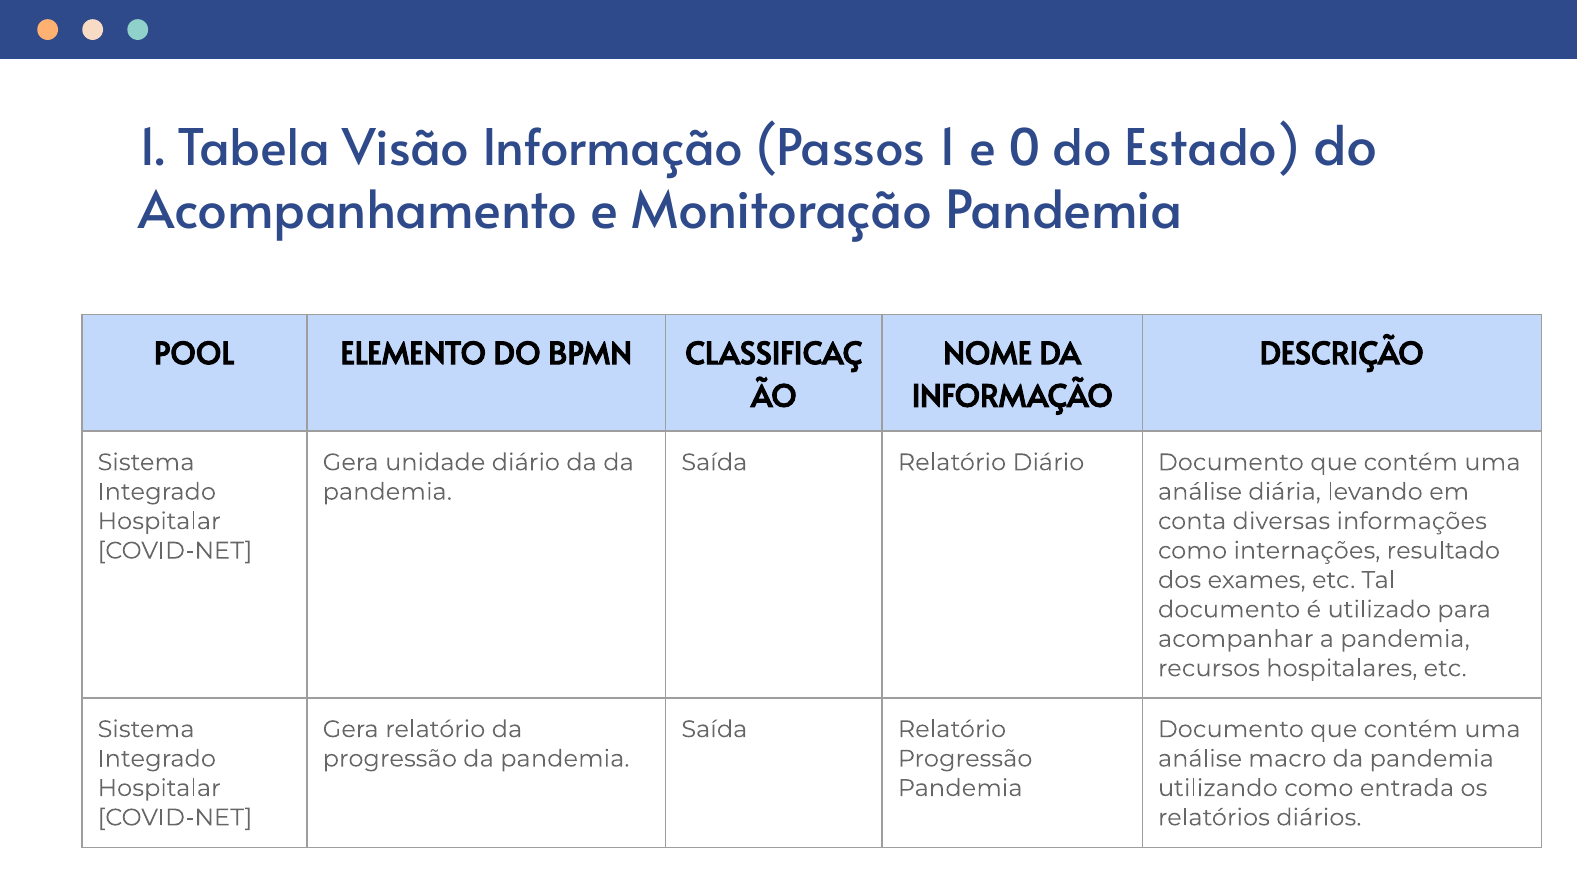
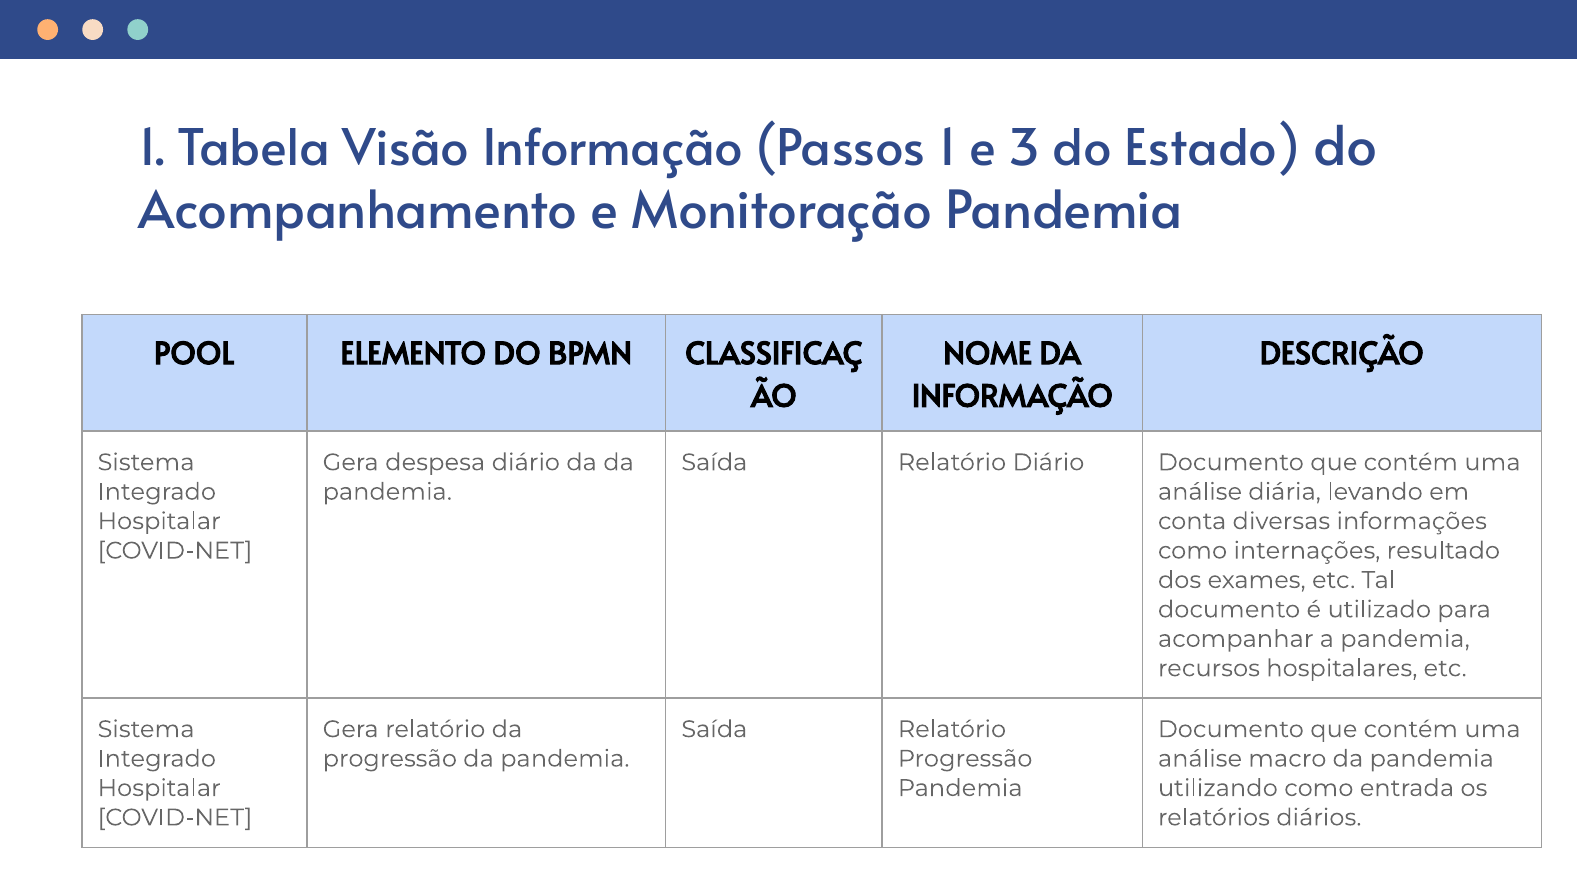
0: 0 -> 3 (1024, 149)
unidade: unidade -> despesa (435, 462)
